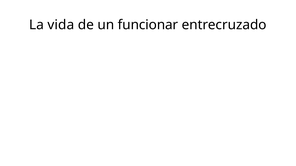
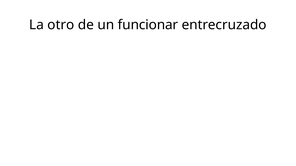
vida: vida -> otro (61, 25)
